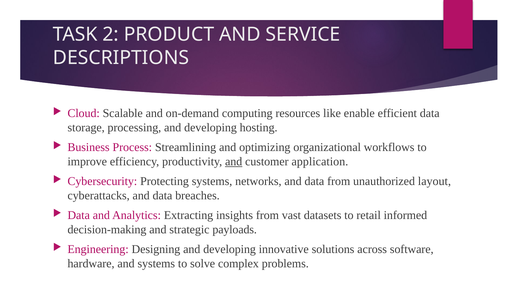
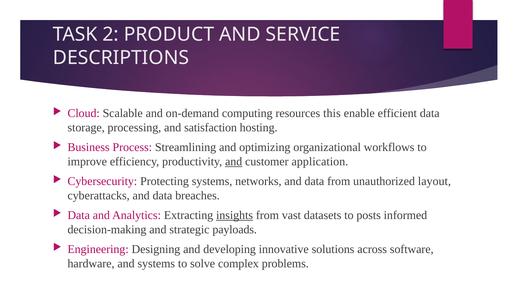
like: like -> this (332, 113)
processing and developing: developing -> satisfaction (211, 127)
insights underline: none -> present (235, 215)
retail: retail -> posts (369, 215)
